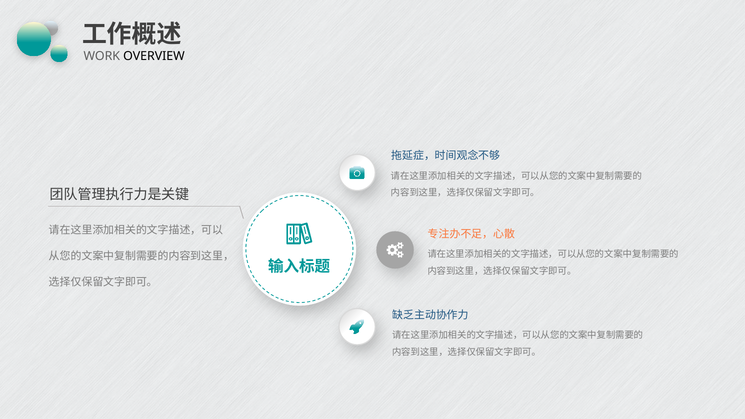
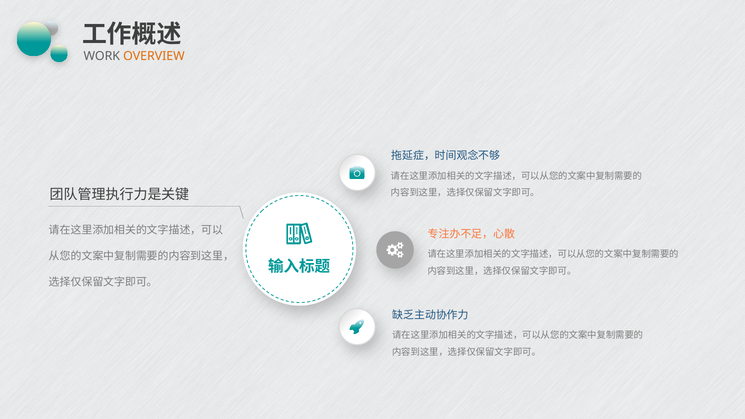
OVERVIEW colour: black -> orange (154, 56)
